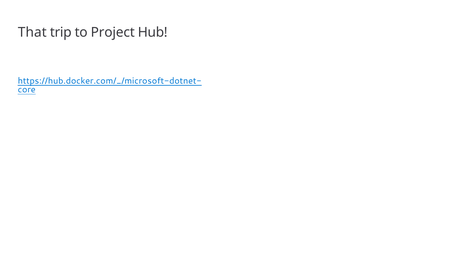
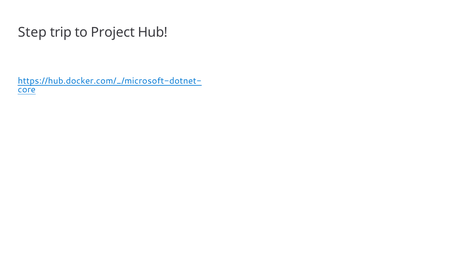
That: That -> Step (32, 32)
